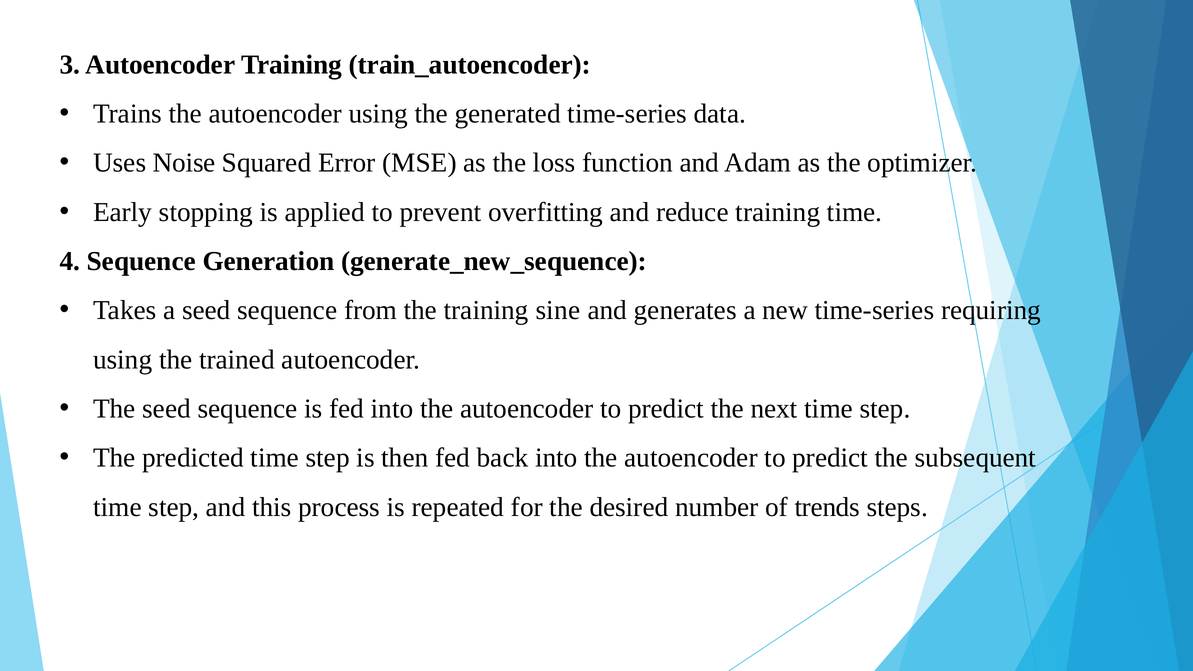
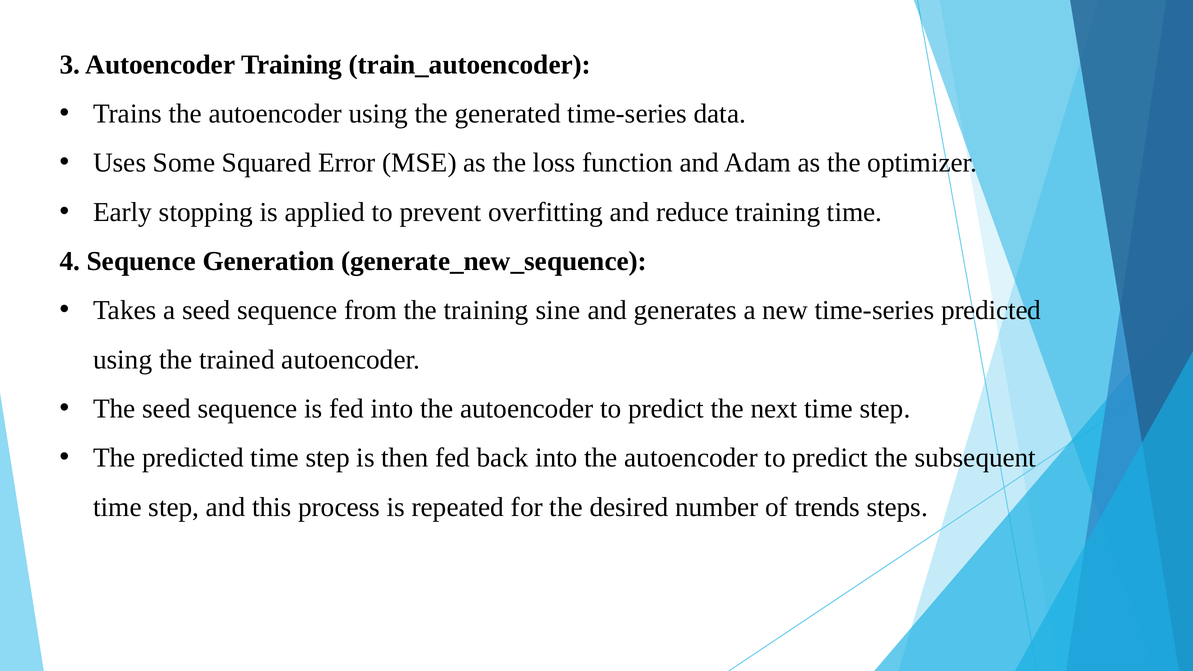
Noise: Noise -> Some (184, 163)
time-series requiring: requiring -> predicted (991, 310)
